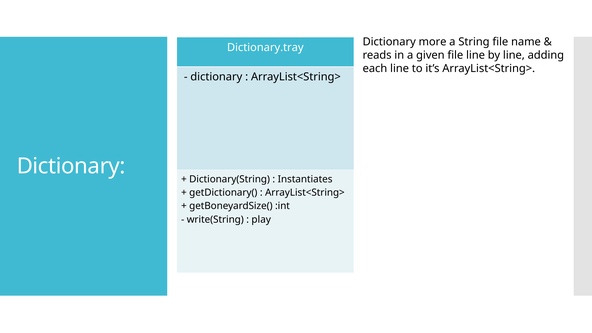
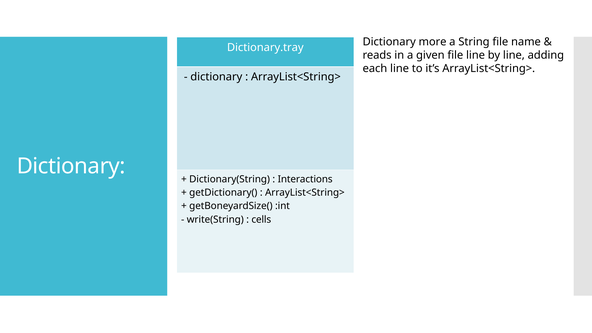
Instantiates: Instantiates -> Interactions (305, 179)
play: play -> cells (261, 219)
